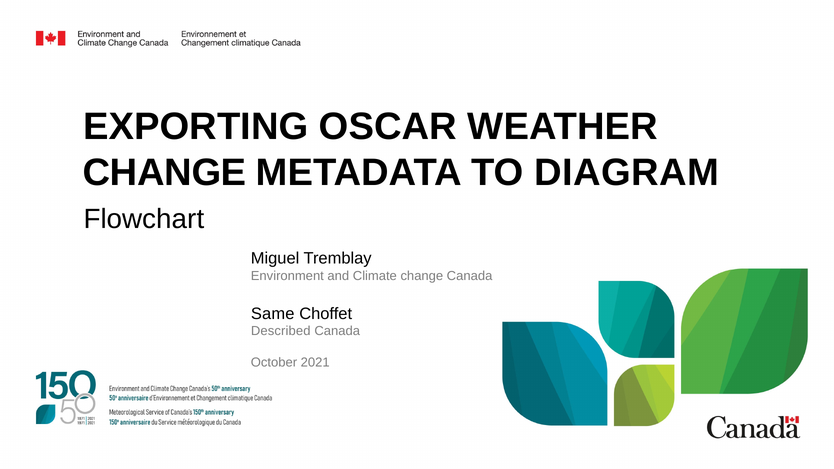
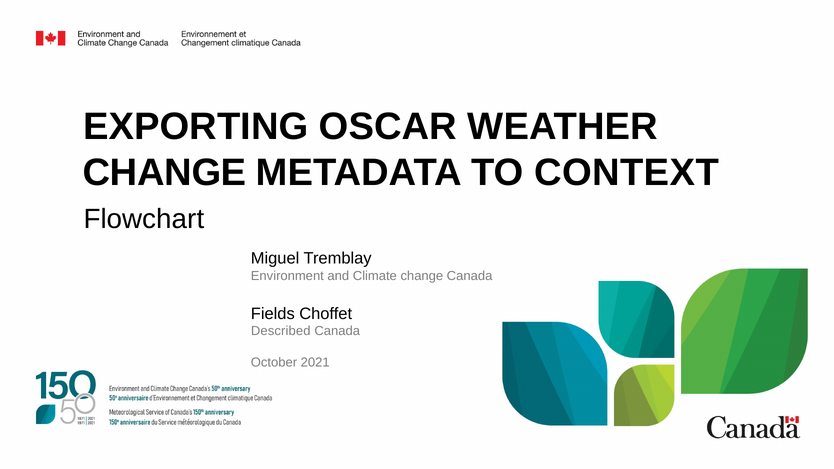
DIAGRAM: DIAGRAM -> CONTEXT (627, 172)
Same: Same -> Fields (273, 314)
